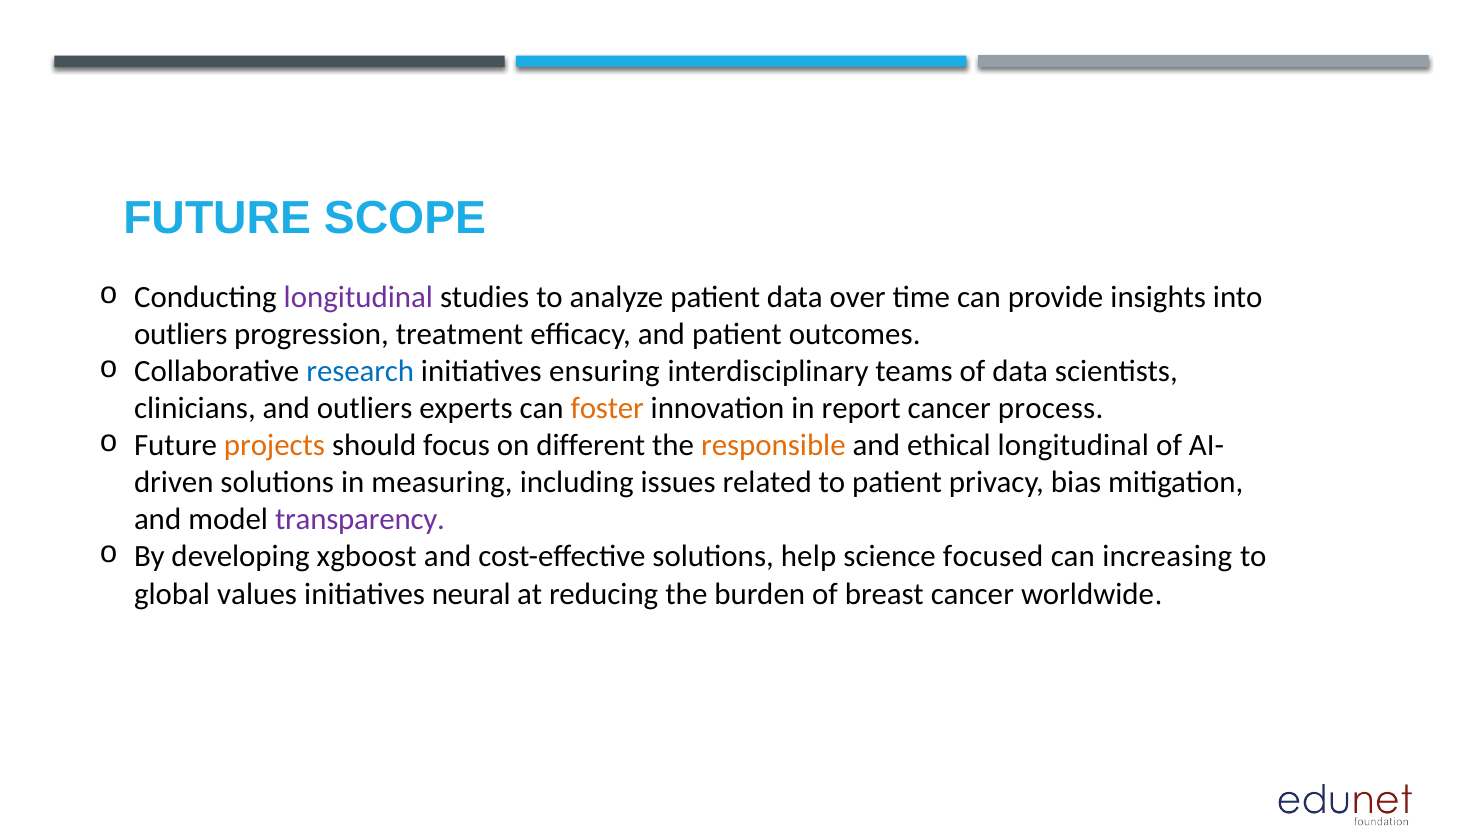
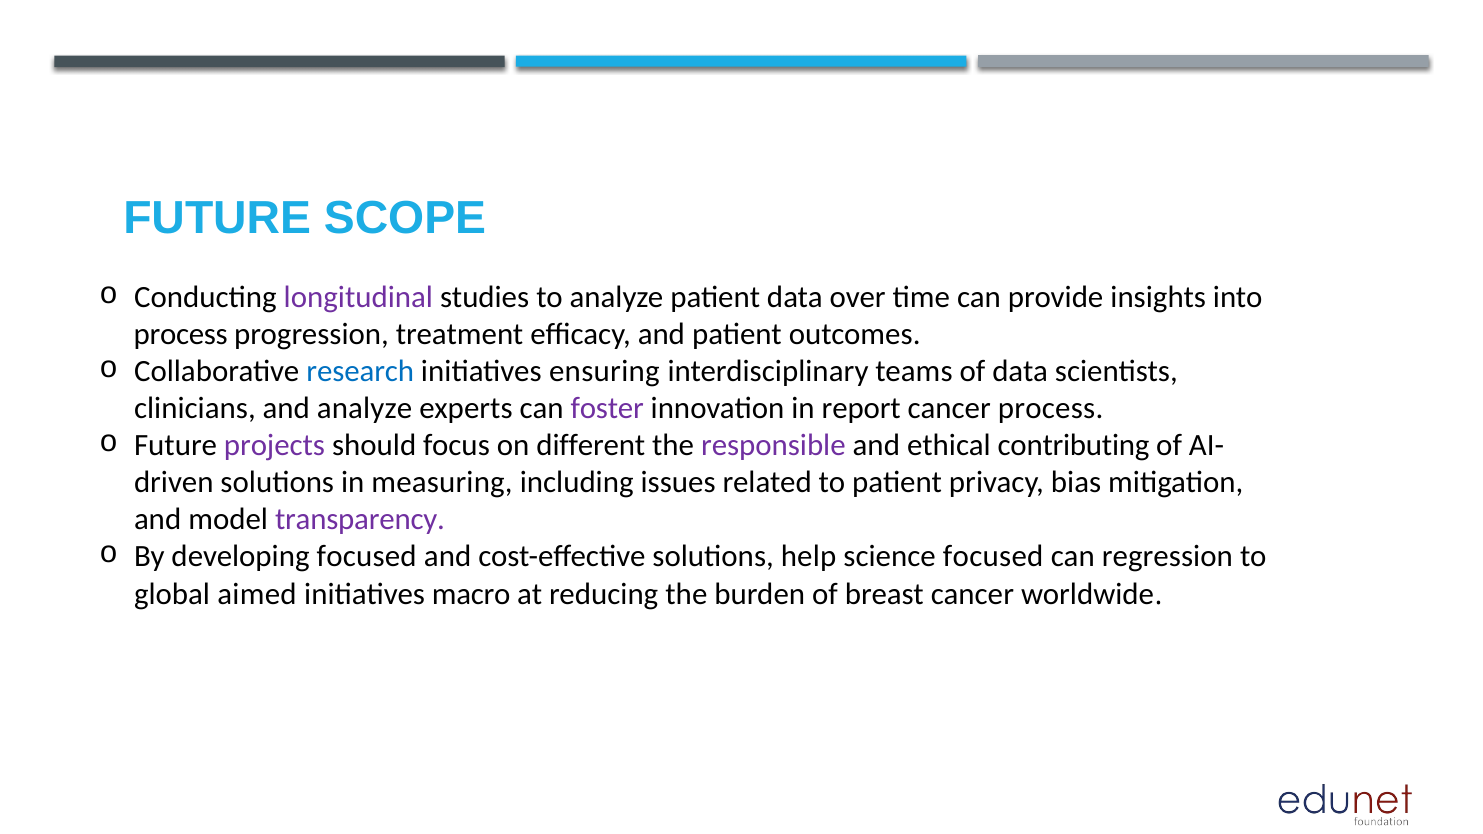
outliers: outliers -> process (181, 334)
and outliers: outliers -> analyze (365, 409)
foster colour: orange -> purple (607, 409)
projects colour: orange -> purple (274, 446)
responsible colour: orange -> purple (773, 446)
ethical longitudinal: longitudinal -> contributing (1074, 446)
developing xgboost: xgboost -> focused (367, 557)
increasing: increasing -> regression (1167, 557)
values: values -> aimed (257, 594)
neural: neural -> macro (471, 594)
